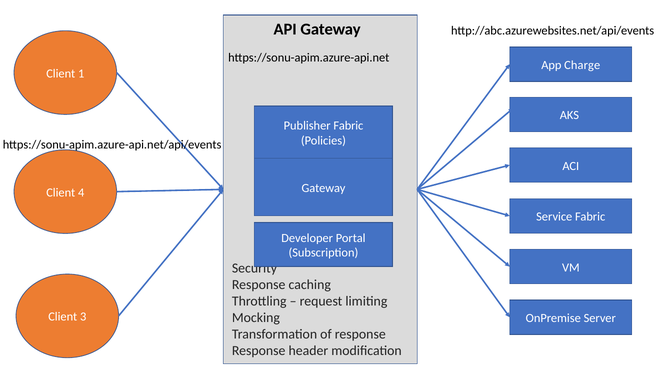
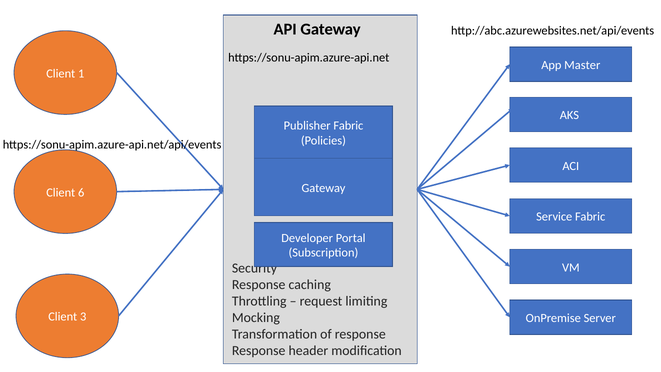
Charge: Charge -> Master (582, 65)
4: 4 -> 6 (81, 192)
